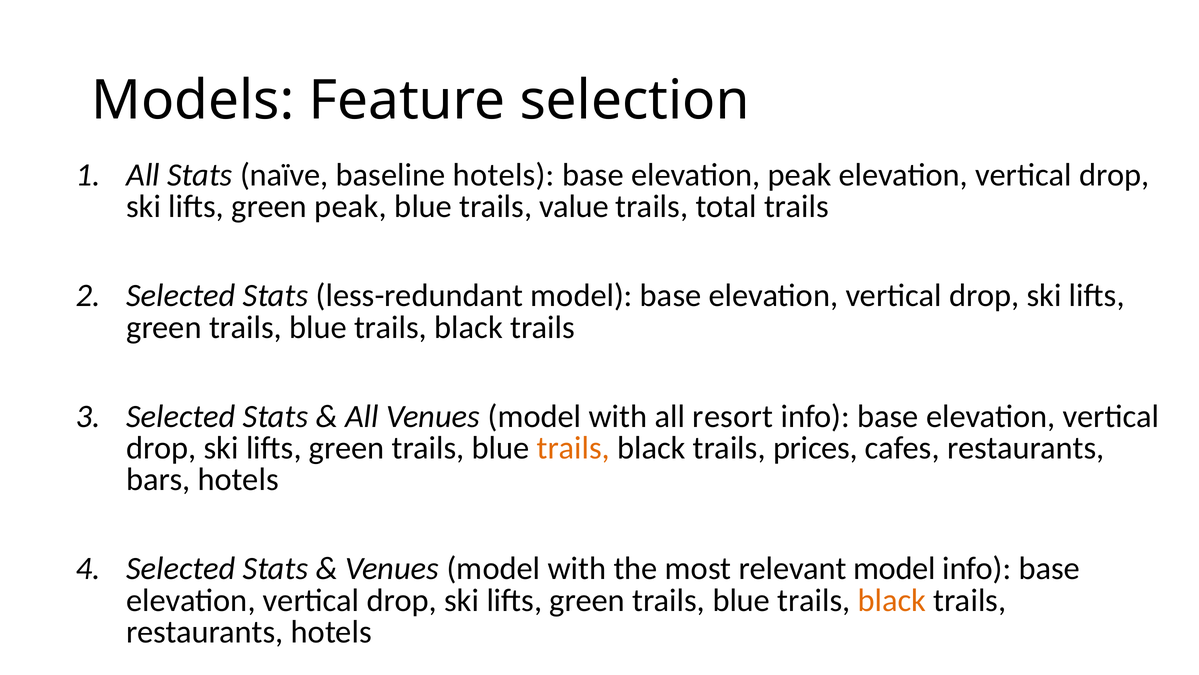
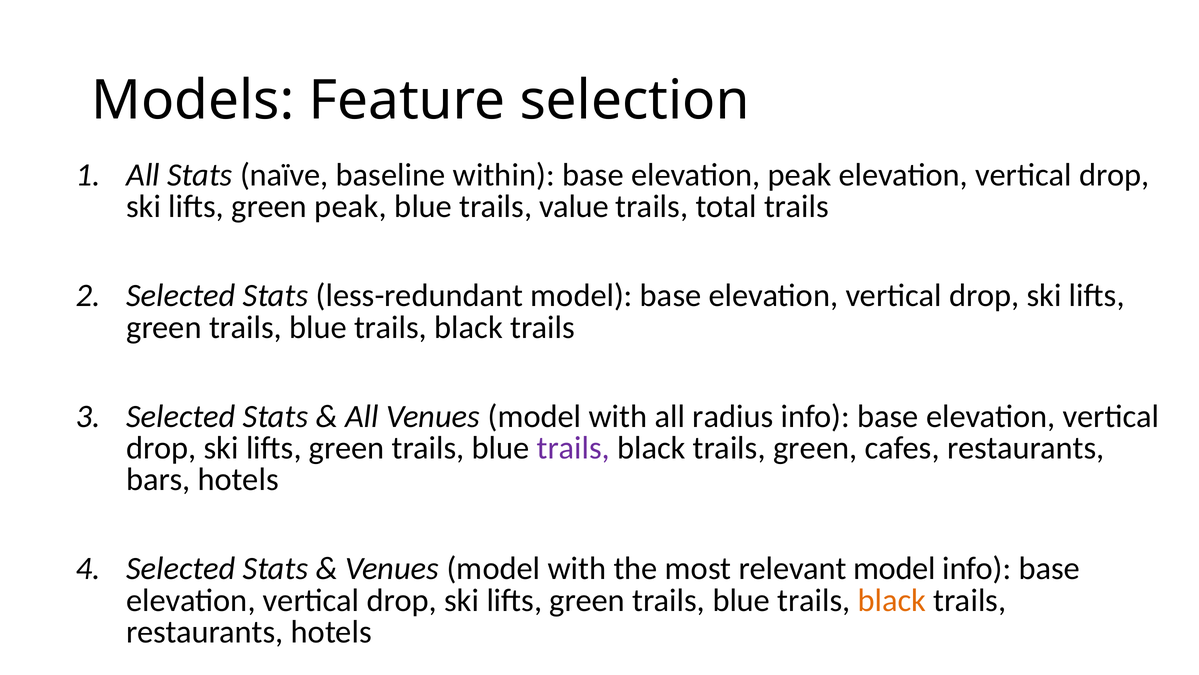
baseline hotels: hotels -> within (504, 175)
resort: resort -> radius (733, 416)
trails colour: orange -> purple (573, 448)
trails prices: prices -> green (815, 448)
